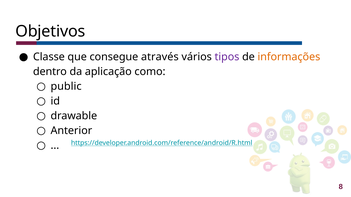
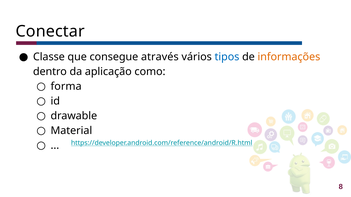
Objetivos: Objetivos -> Conectar (50, 31)
tipos colour: purple -> blue (227, 57)
public: public -> forma (66, 86)
Anterior: Anterior -> Material (71, 131)
